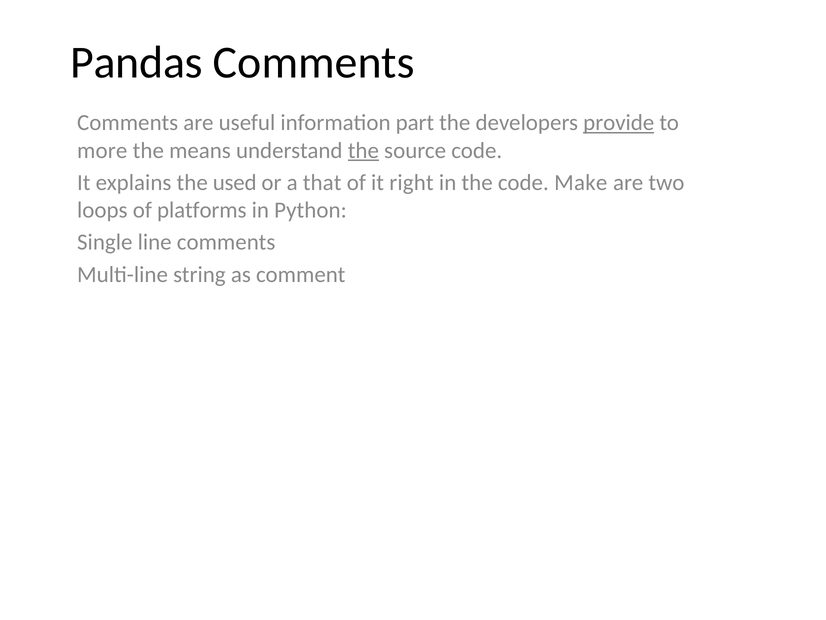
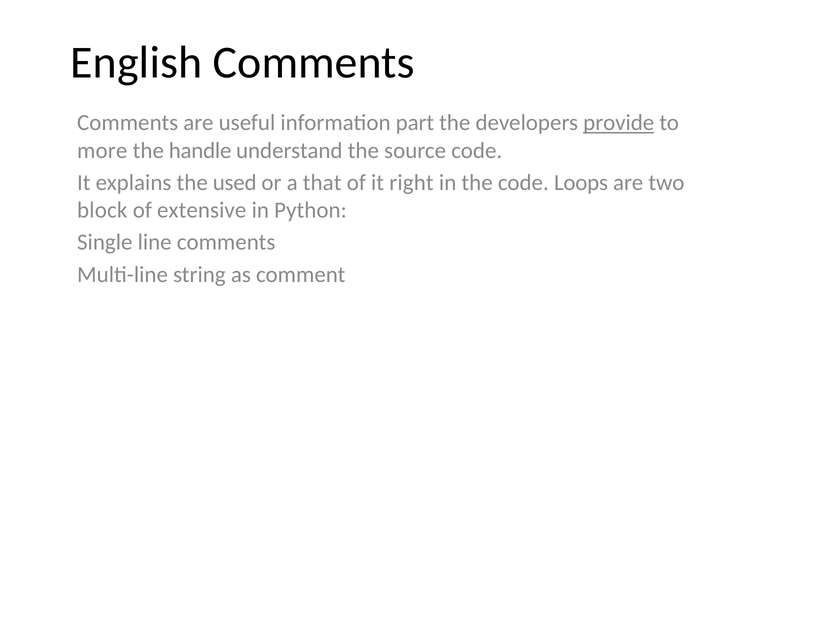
Pandas: Pandas -> English (136, 62)
means: means -> handle (200, 150)
the underline: present -> none (363, 150)
Make: Make -> Loops (581, 182)
loops: loops -> block (102, 210)
platforms: platforms -> extensive (202, 210)
